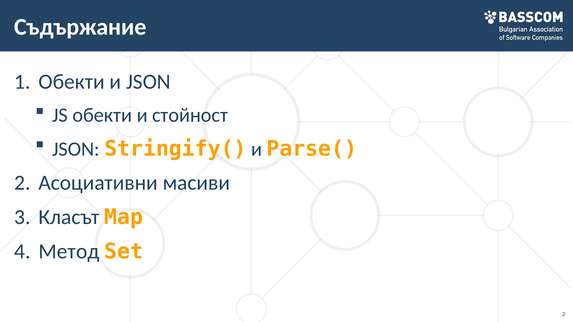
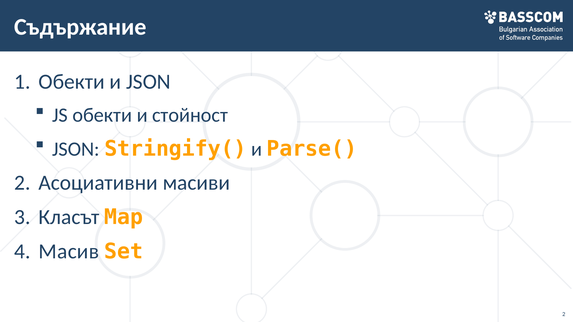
Метод: Метод -> Масив (69, 252)
